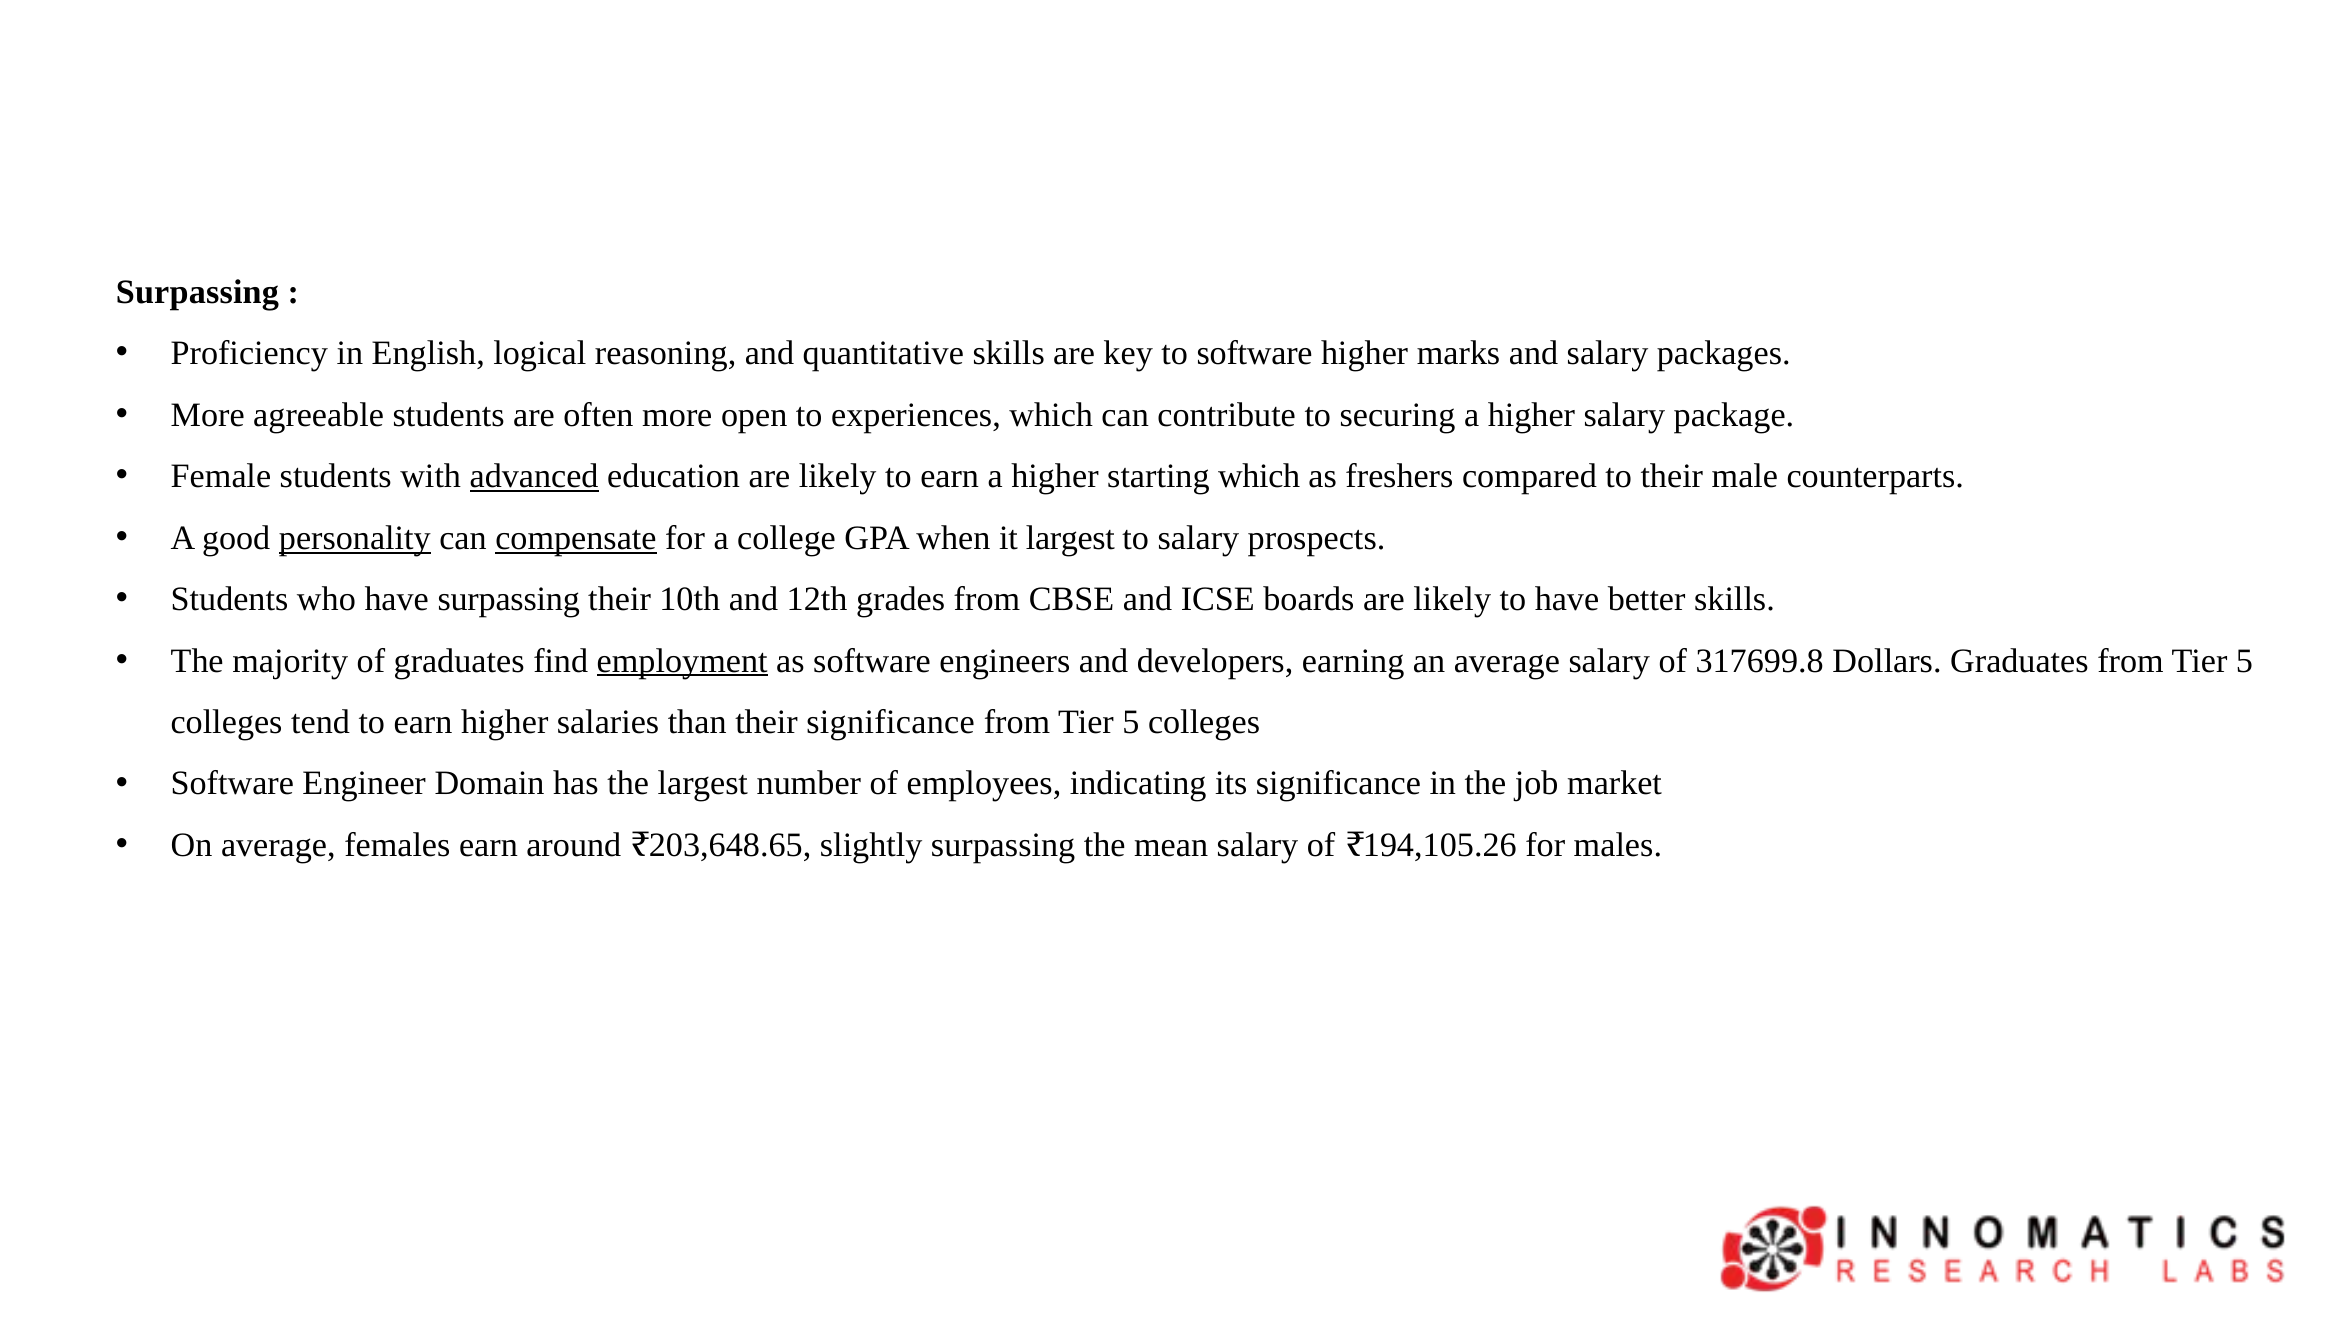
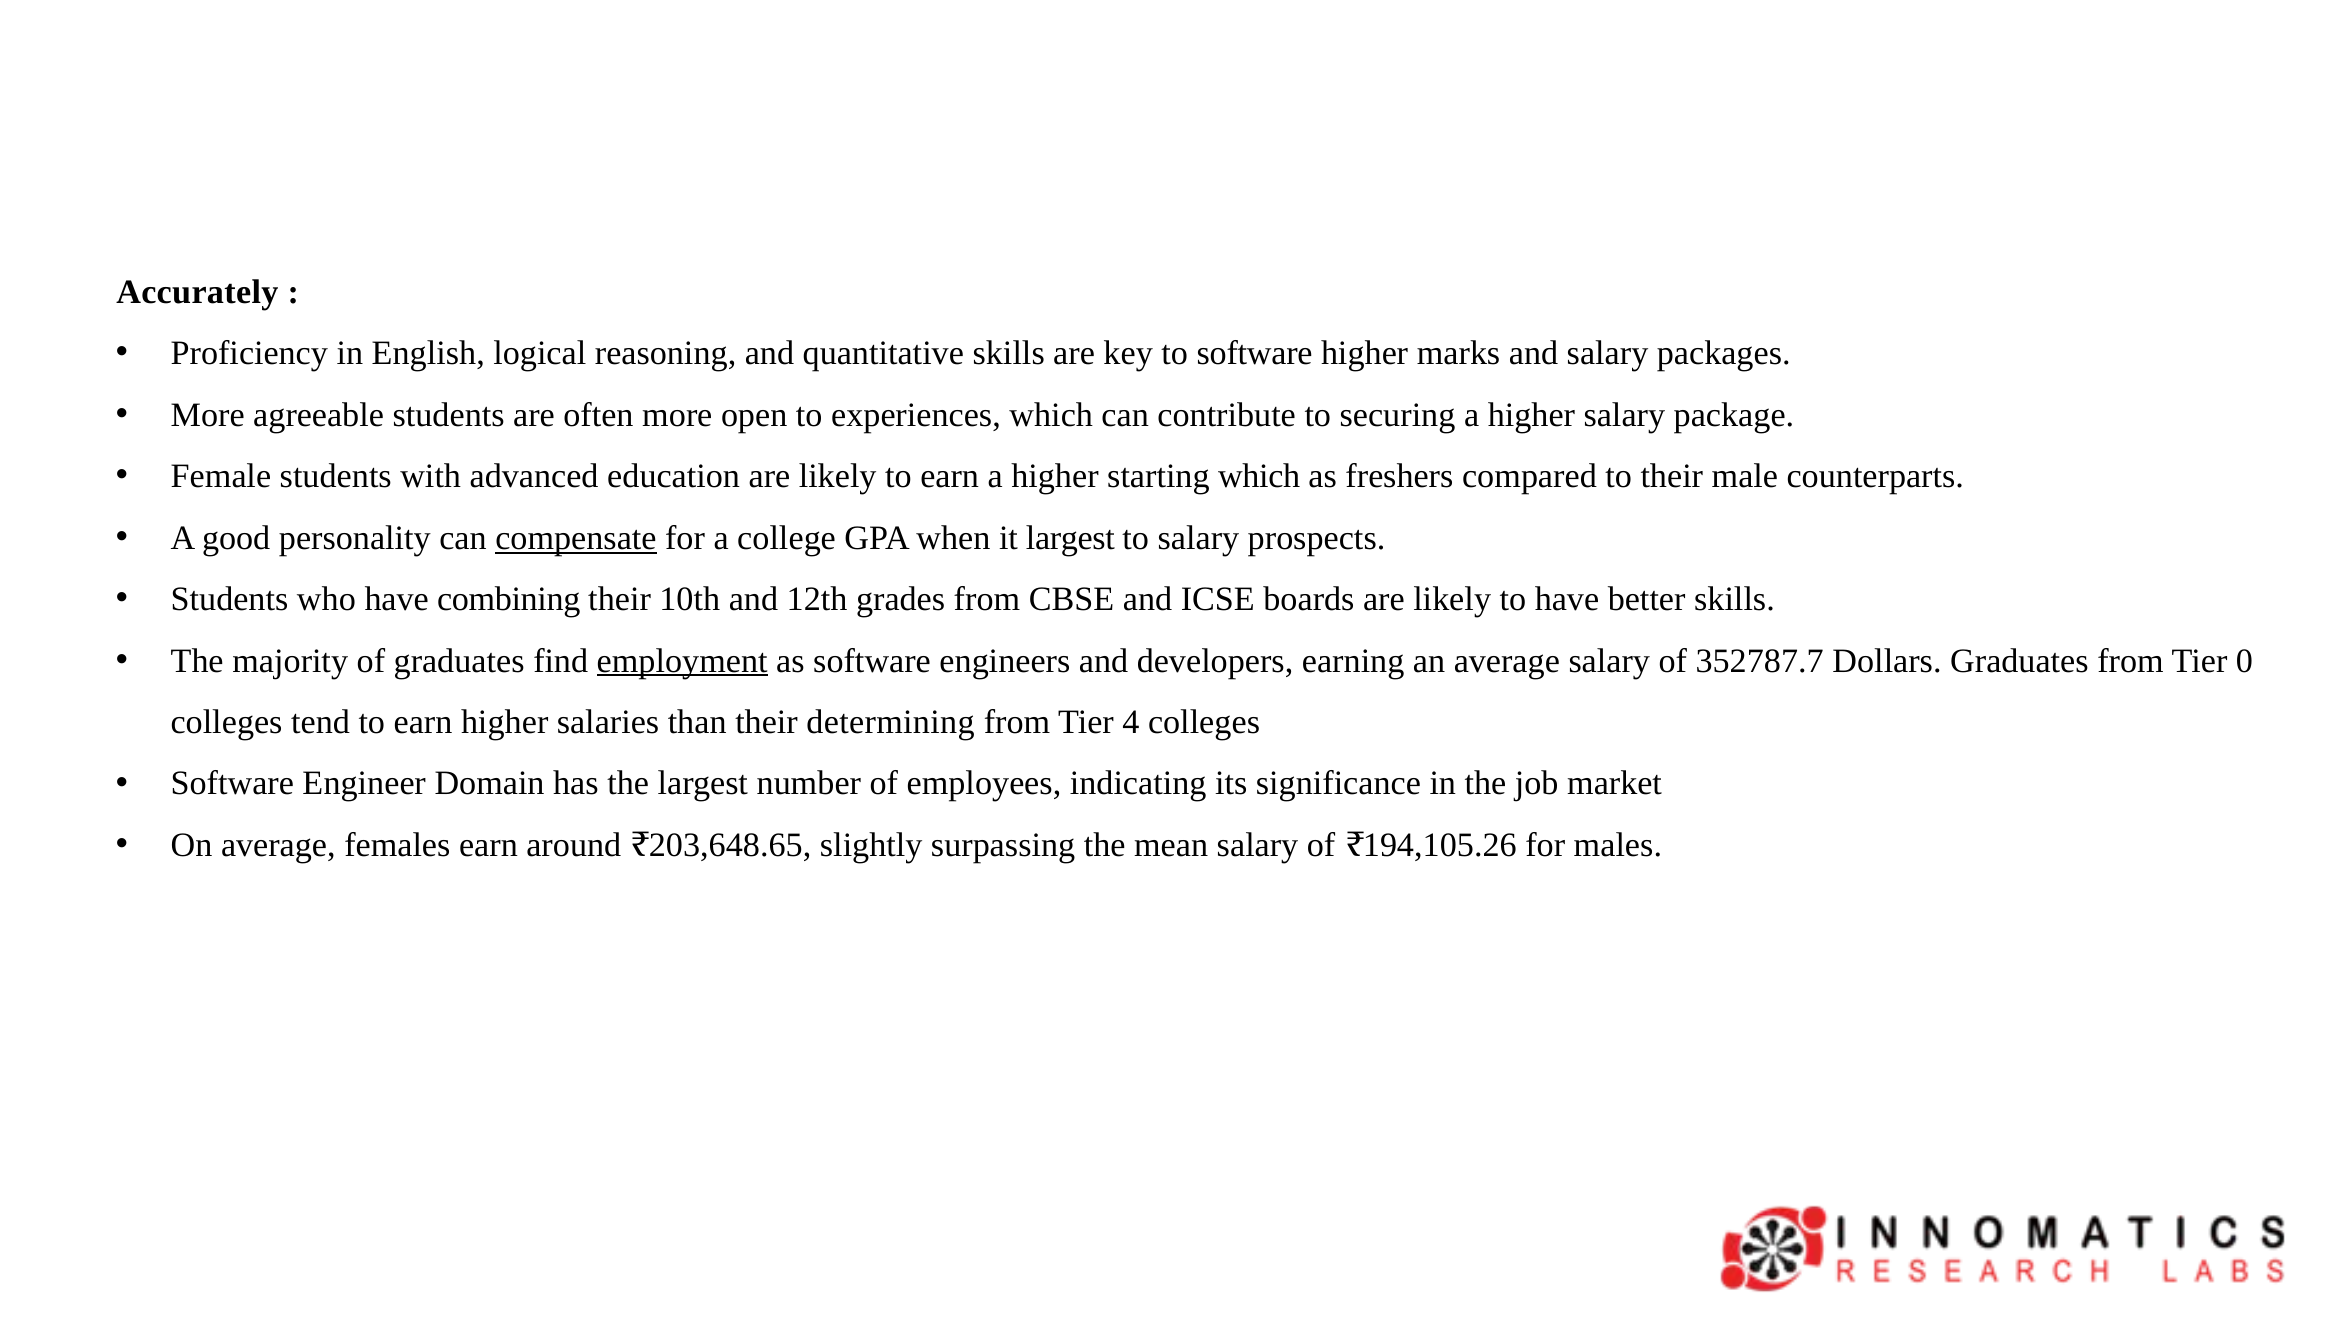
Surpassing: Surpassing -> Accurately (197, 292)
advanced underline: present -> none (534, 476)
personality underline: present -> none (355, 538)
have surpassing: surpassing -> combining (509, 599)
317699.8: 317699.8 -> 352787.7 (1760, 661)
Graduates from Tier 5: 5 -> 0 (2244, 661)
their significance: significance -> determining (891, 722)
5: 5 -> 4 (1131, 722)
